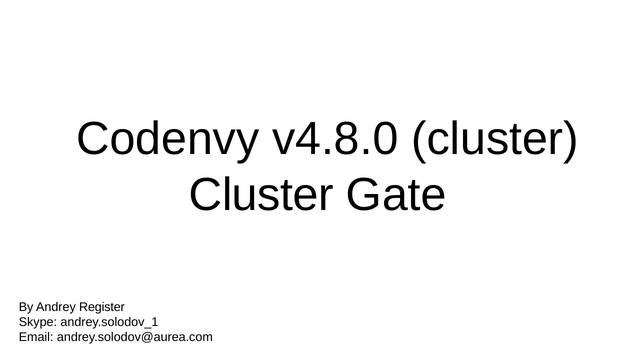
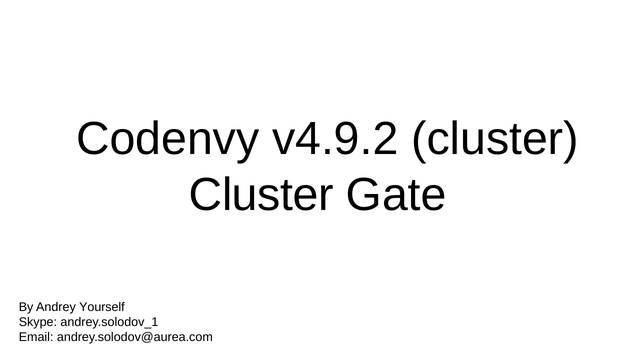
v4.8.0: v4.8.0 -> v4.9.2 (335, 139)
Register: Register -> Yourself (102, 307)
